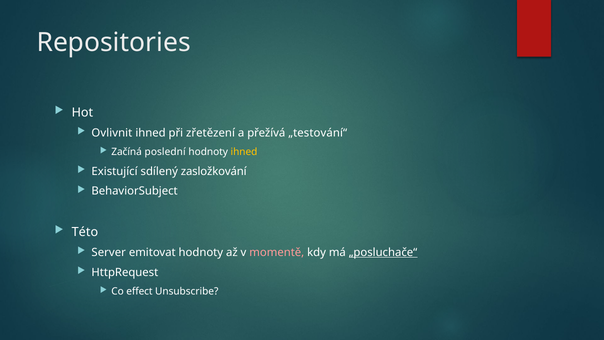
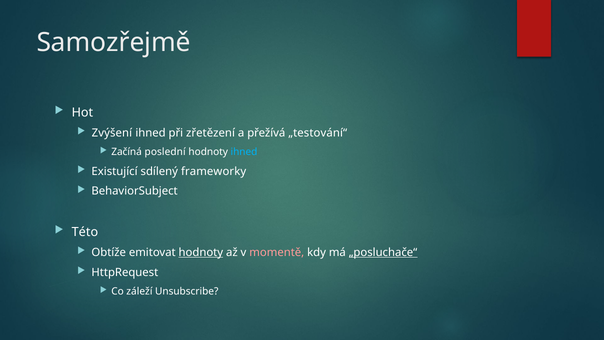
Repositories: Repositories -> Samozřejmě (114, 42)
Ovlivnit: Ovlivnit -> Zvýšení (112, 133)
ihned colour: yellow -> light blue (244, 152)
zasložkování: zasložkování -> frameworky (214, 171)
Server: Server -> Obtíže (109, 252)
hodnoty underline: none -> present (201, 252)
effect: effect -> záleží (139, 291)
